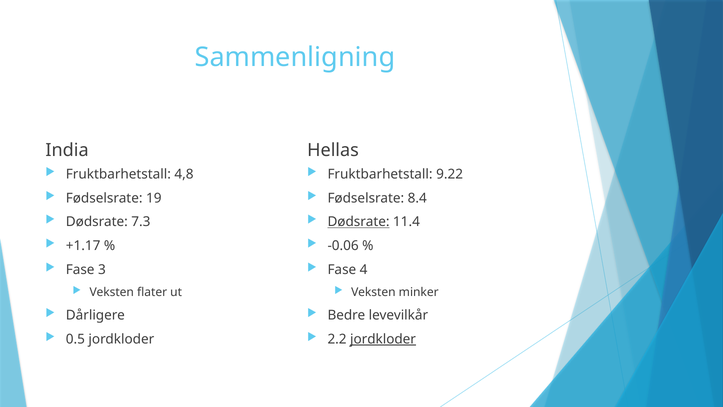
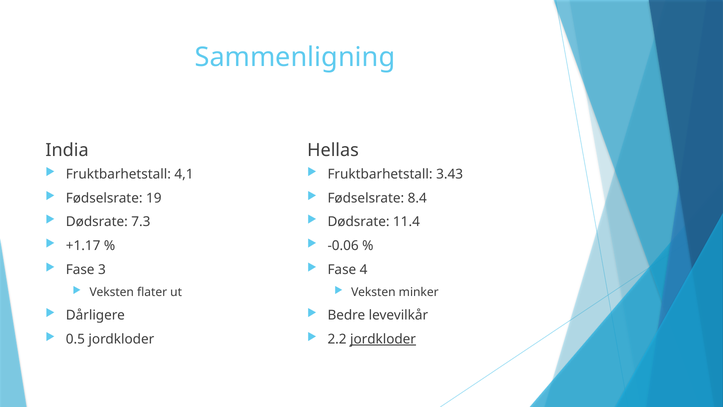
4,8: 4,8 -> 4,1 (184, 174)
9.22: 9.22 -> 3.43 (450, 174)
Dødsrate underline: present -> none (359, 222)
